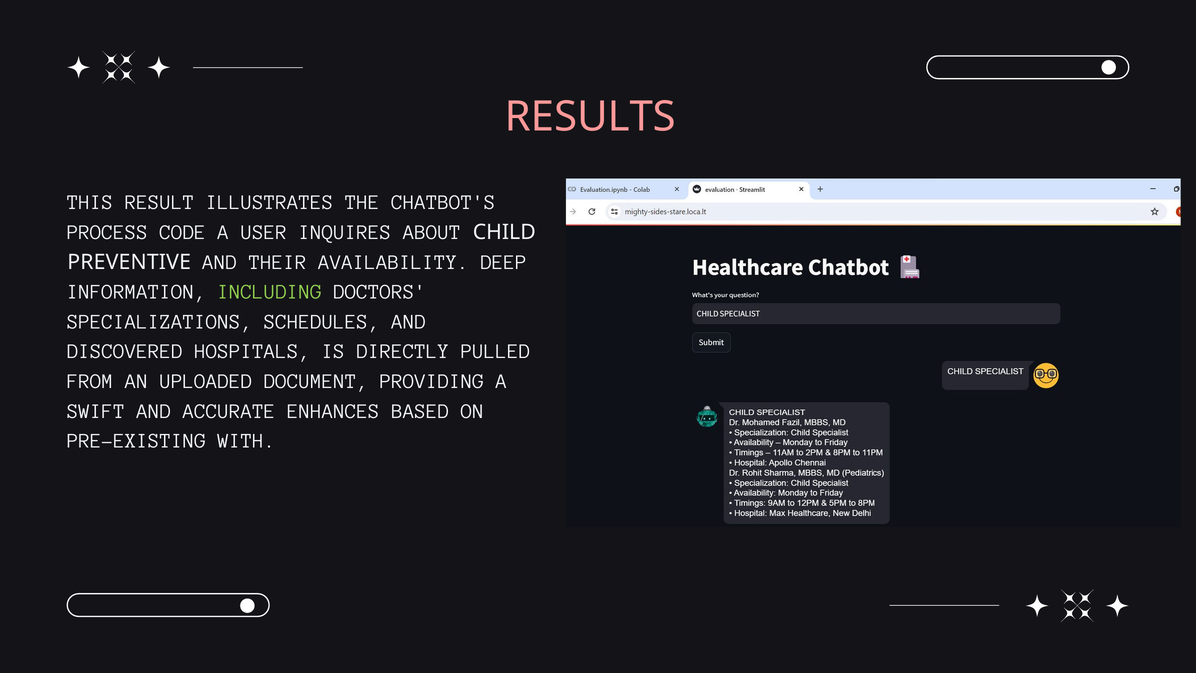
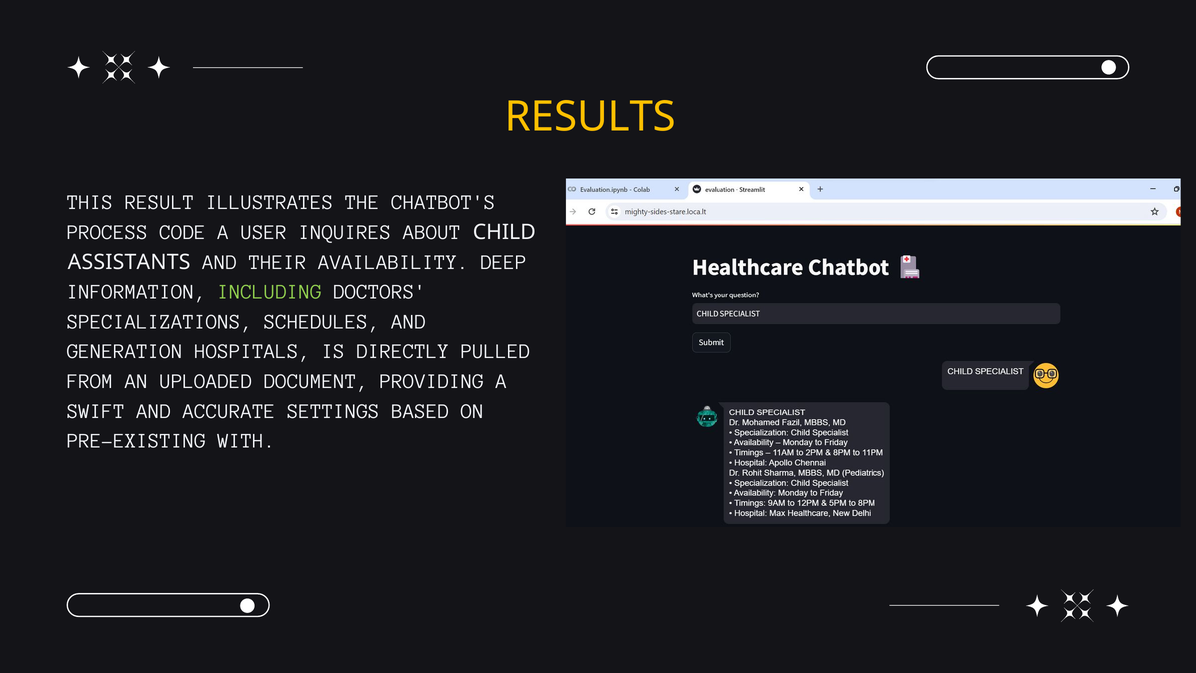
RESULTS colour: pink -> yellow (590, 117)
PREVENTIVE: PREVENTIVE -> ASSISTANTS (129, 262)
DISCOVERED: DISCOVERED -> GENERATION (125, 351)
ENHANCES: ENHANCES -> SETTINGS (334, 411)
